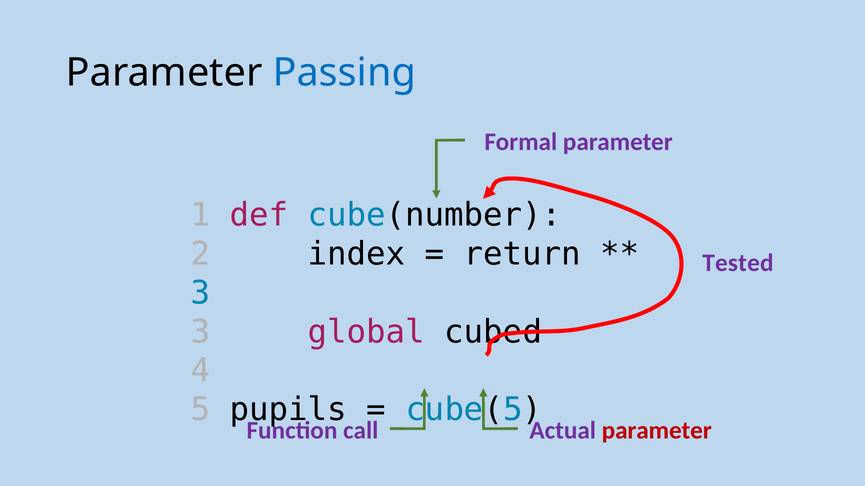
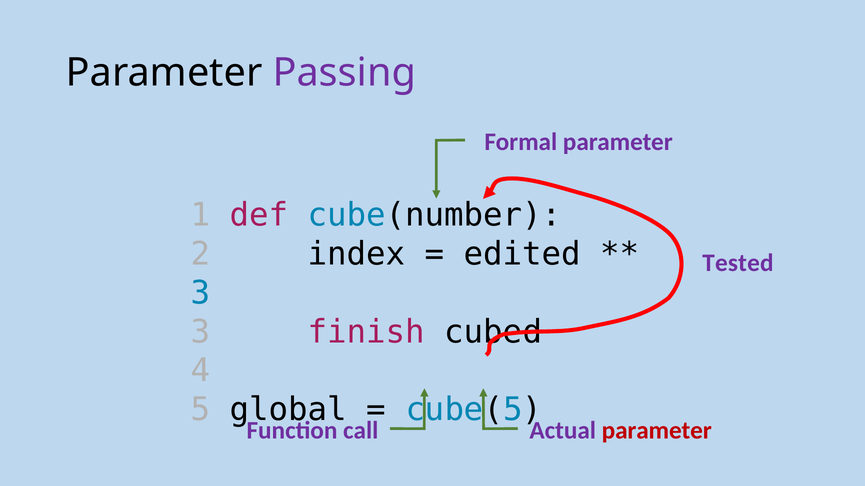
Passing colour: blue -> purple (344, 73)
return: return -> edited (522, 254)
global: global -> finish (366, 332)
pupils: pupils -> global (288, 410)
